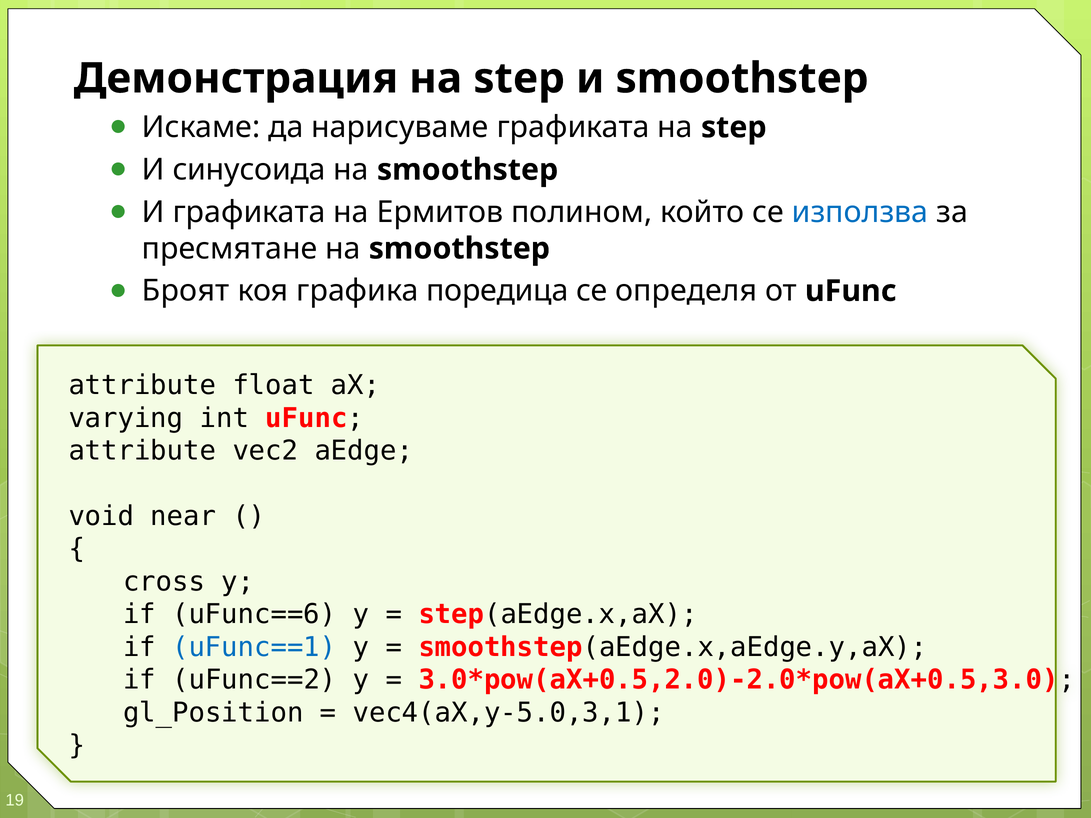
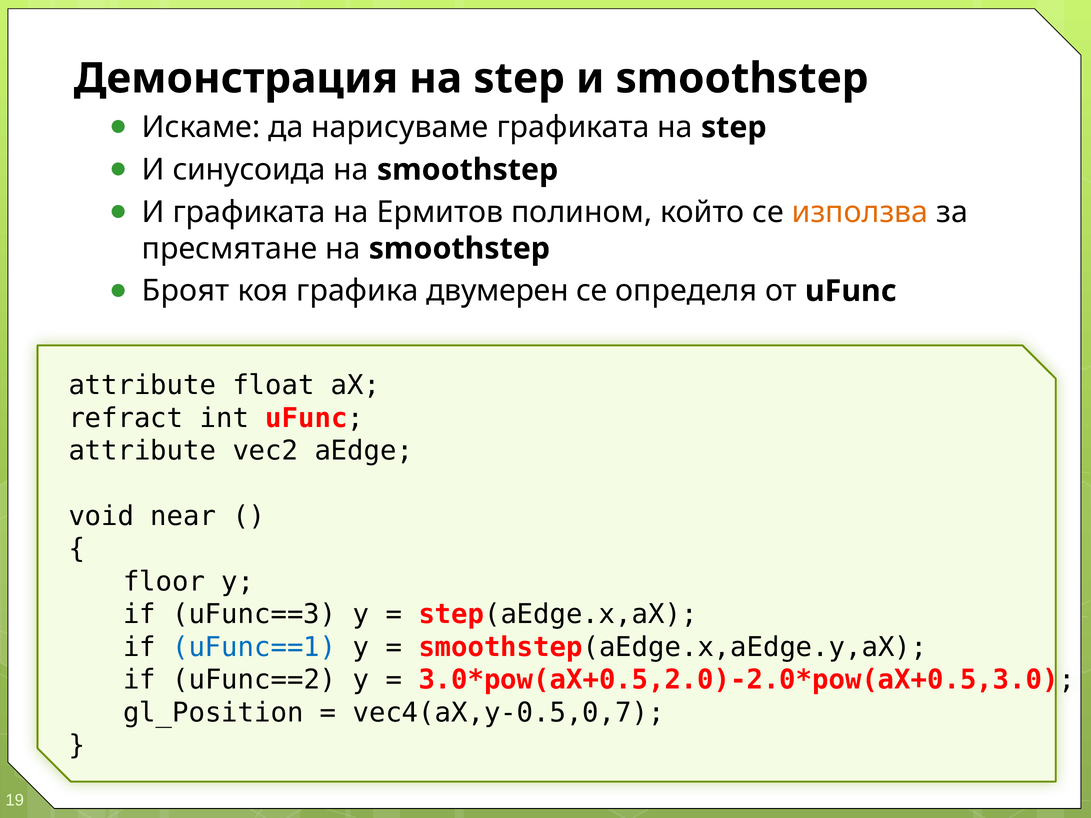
използва colour: blue -> orange (860, 212)
поредица: поредица -> двумерен (497, 291)
varying: varying -> refract (126, 418)
cross: cross -> floor (164, 582)
uFunc==6: uFunc==6 -> uFunc==3 (254, 615)
vec4(aX,y-5.0,3,1: vec4(aX,y-5.0,3,1 -> vec4(aX,y-0.5,0,7 (509, 713)
